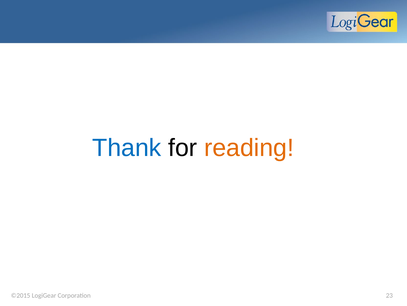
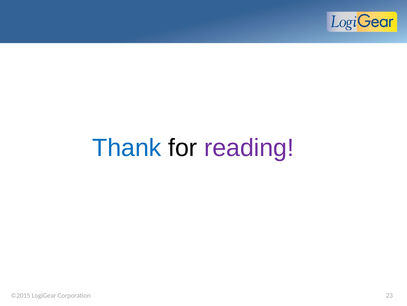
reading colour: orange -> purple (249, 148)
